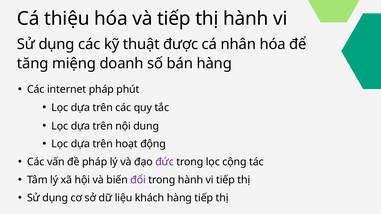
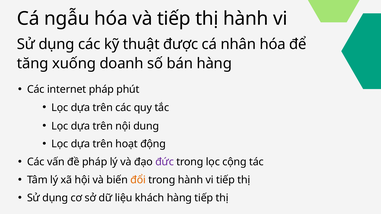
thiệu: thiệu -> ngẫu (67, 19)
miệng: miệng -> xuống (74, 64)
đổi colour: purple -> orange (138, 180)
